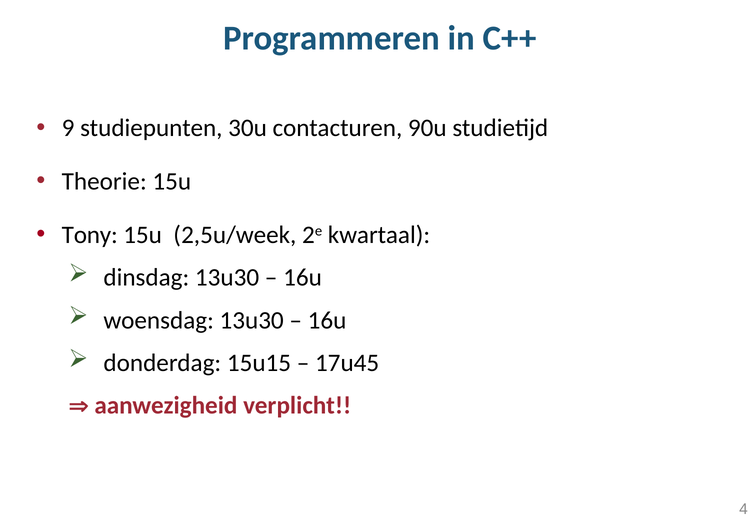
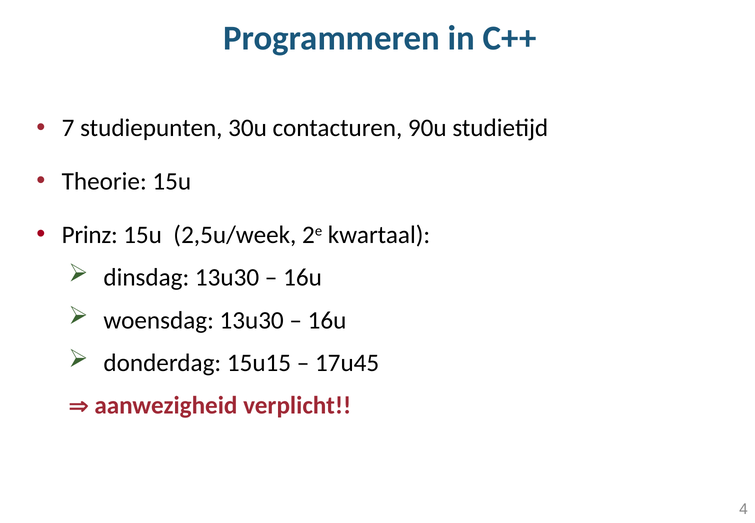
9: 9 -> 7 (68, 128)
Tony: Tony -> Prinz (90, 235)
